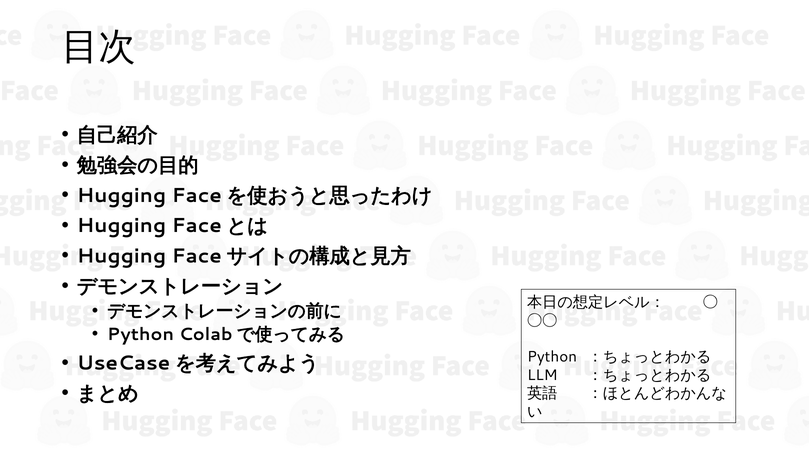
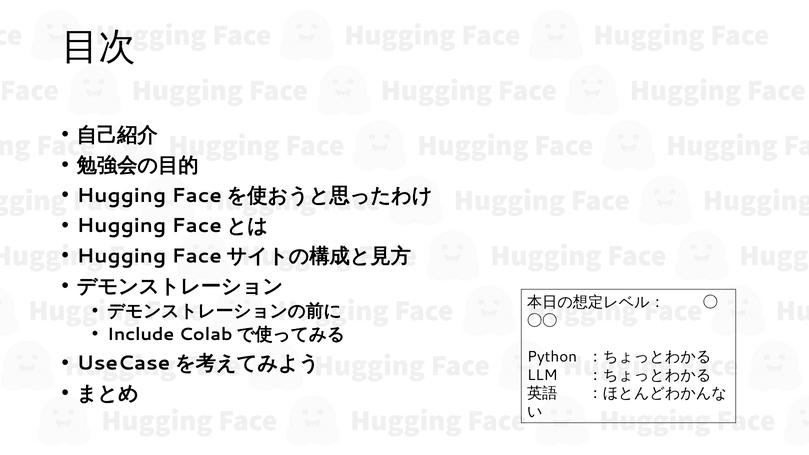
Python: Python -> Include (141, 334)
